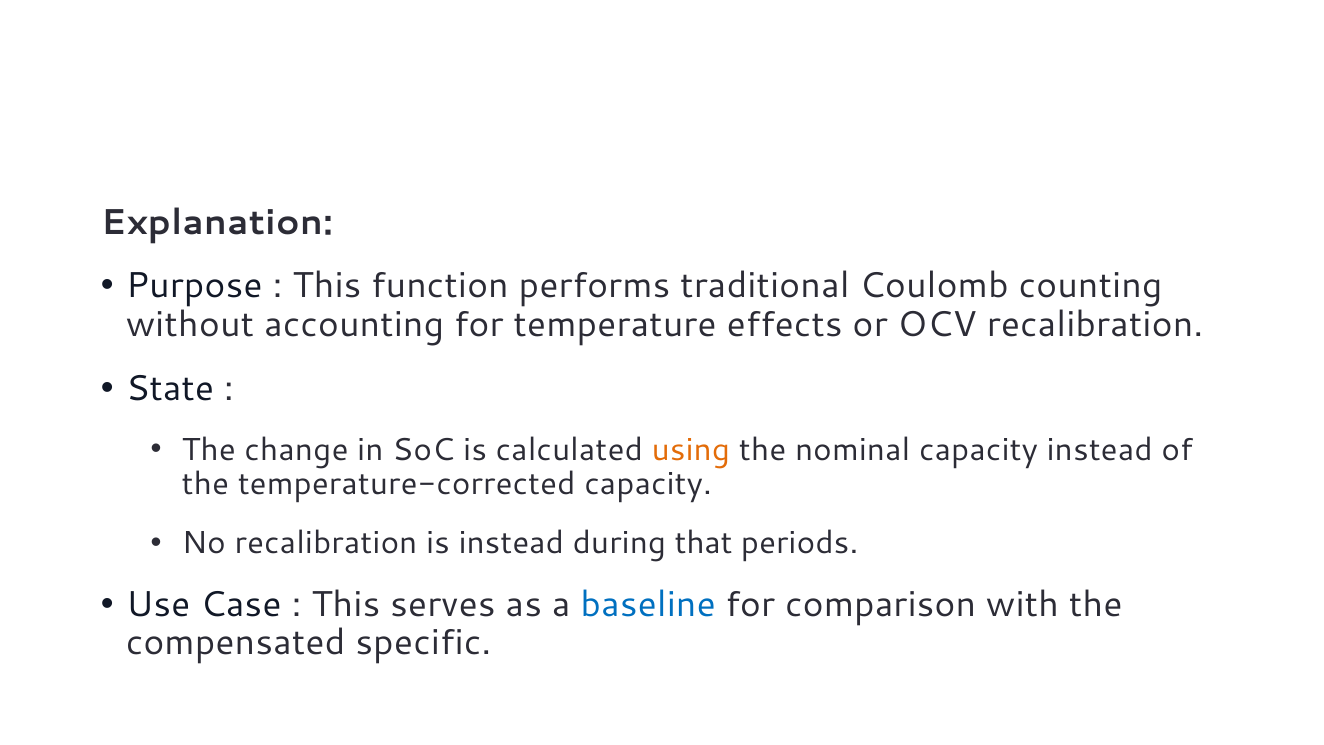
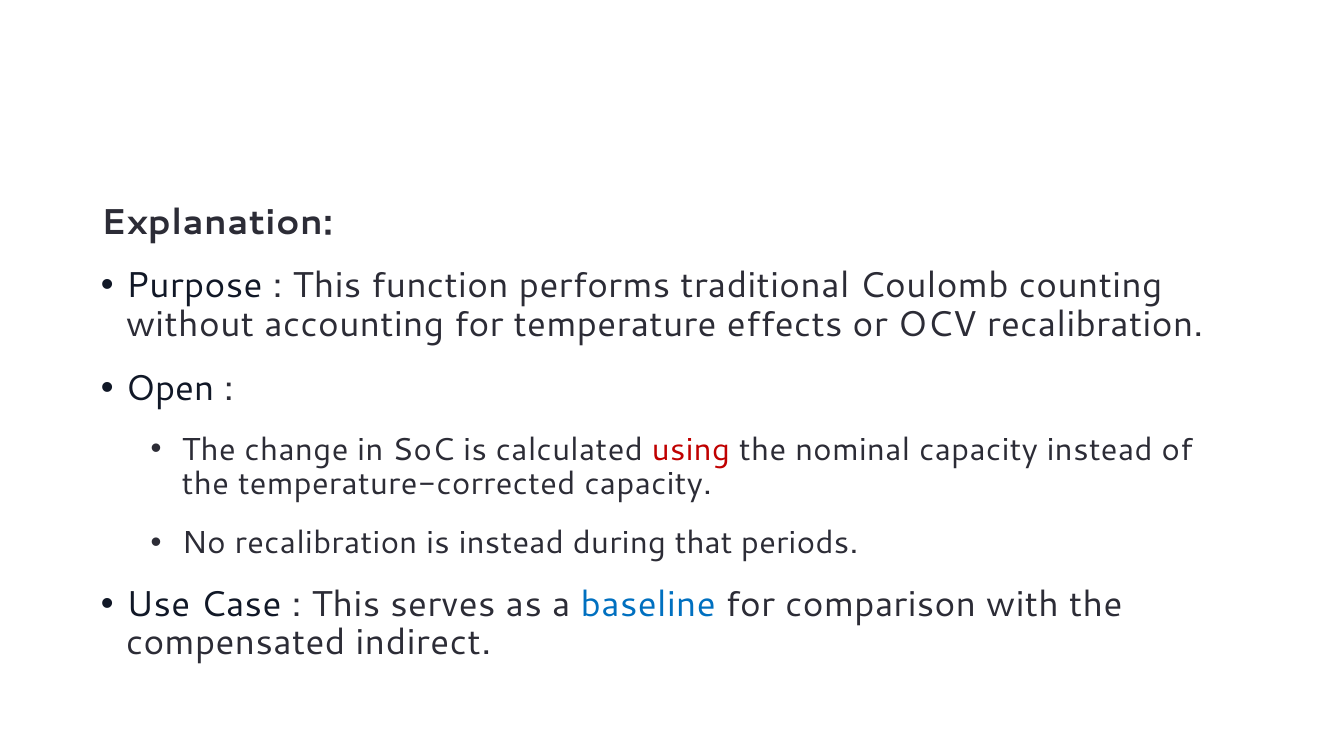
State: State -> Open (170, 388)
using colour: orange -> red (691, 450)
specific: specific -> indirect (423, 643)
